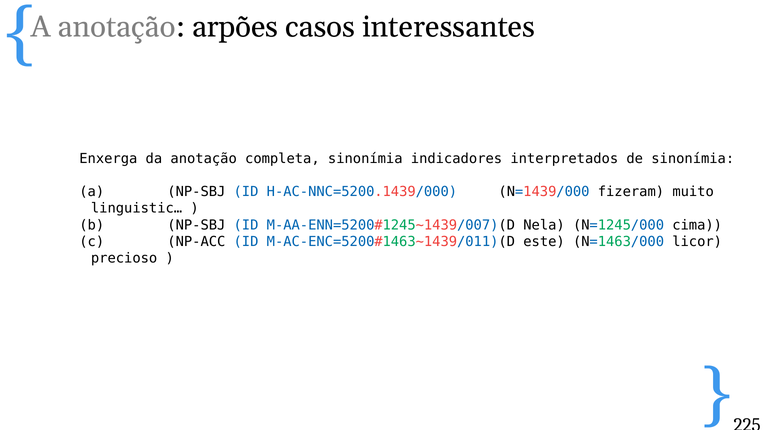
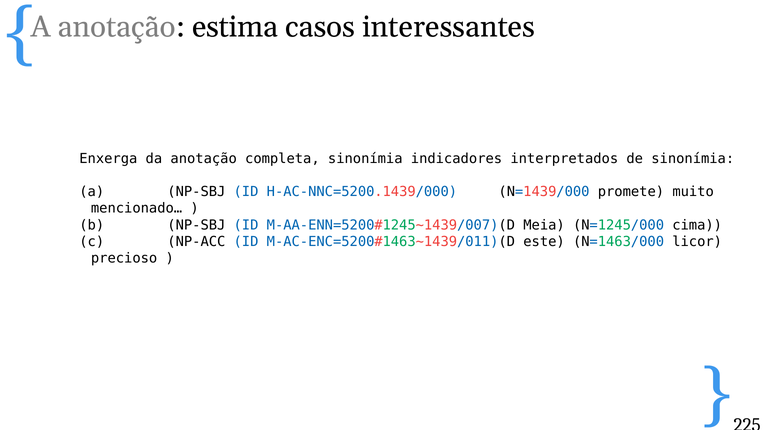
arpões: arpões -> estima (235, 27)
fizeram: fizeram -> promete (631, 192)
linguistic…: linguistic… -> mencionado… (137, 208)
Nela: Nela -> Meia (544, 225)
